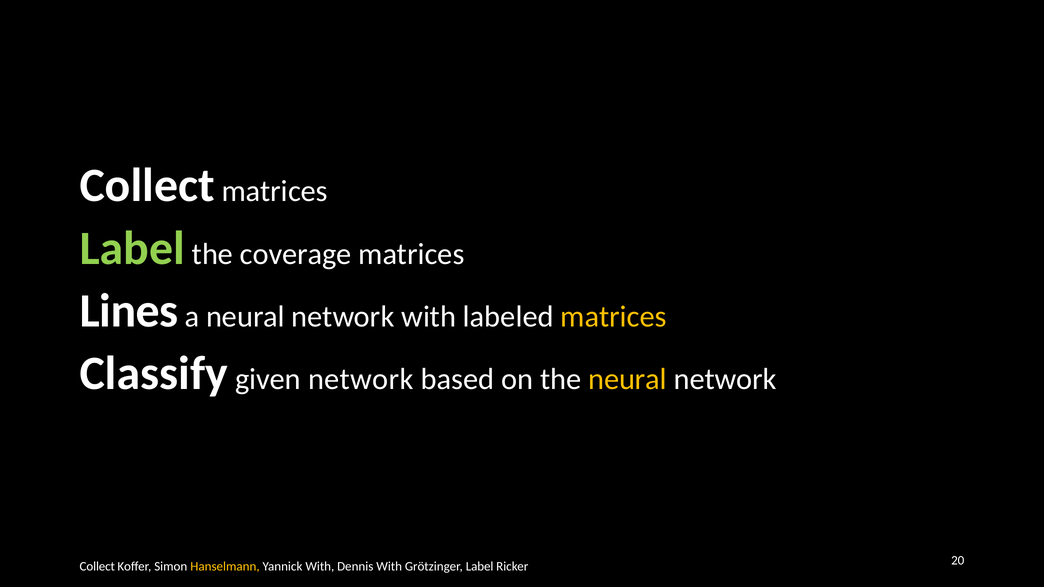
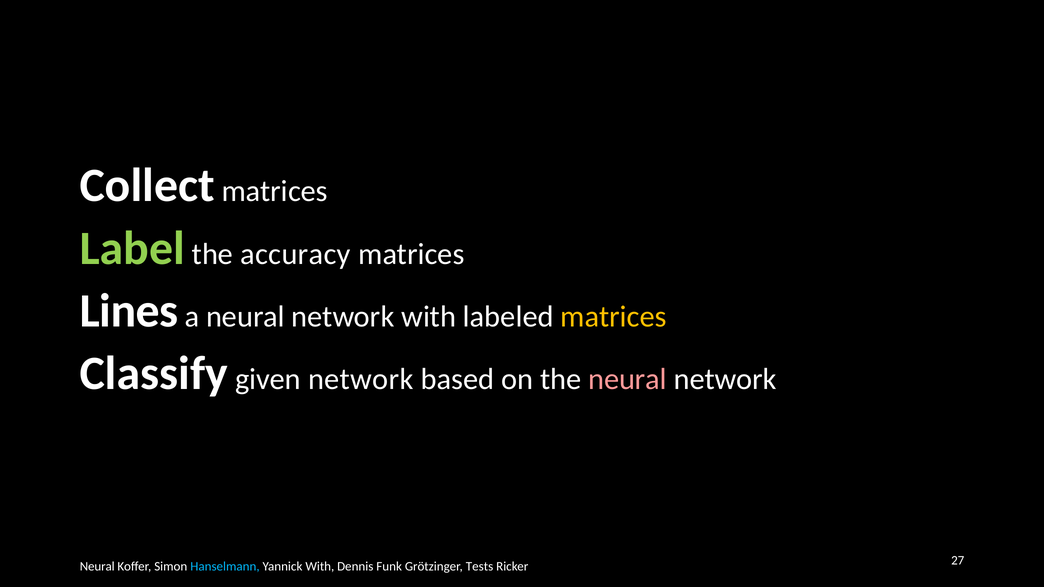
coverage: coverage -> accuracy (296, 254)
neural colour: yellow -> pink (628, 379)
Collect: Collect -> Neural (97, 567)
Hanselmann colour: yellow -> light blue (225, 567)
Dennis With: With -> Funk (389, 567)
Grötzinger Label: Label -> Tests (480, 567)
20: 20 -> 27 (958, 561)
